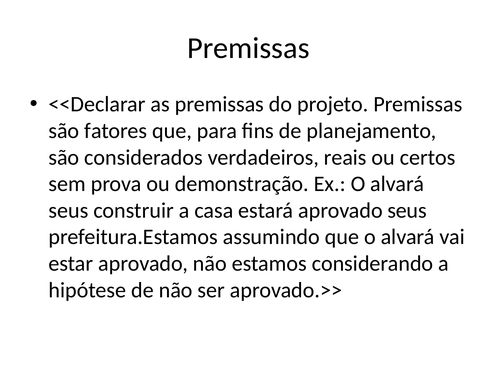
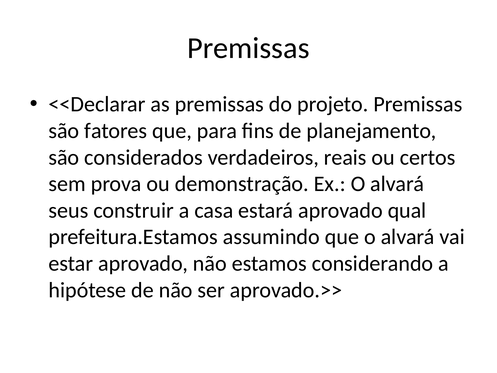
aprovado seus: seus -> qual (407, 210)
